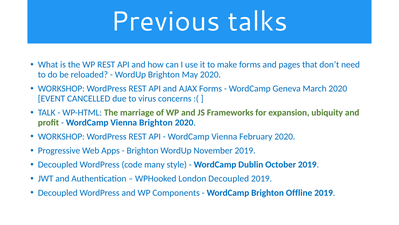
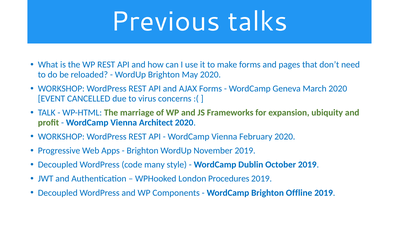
Vienna Brighton: Brighton -> Architect (156, 122)
London Decoupled: Decoupled -> Procedures (229, 178)
